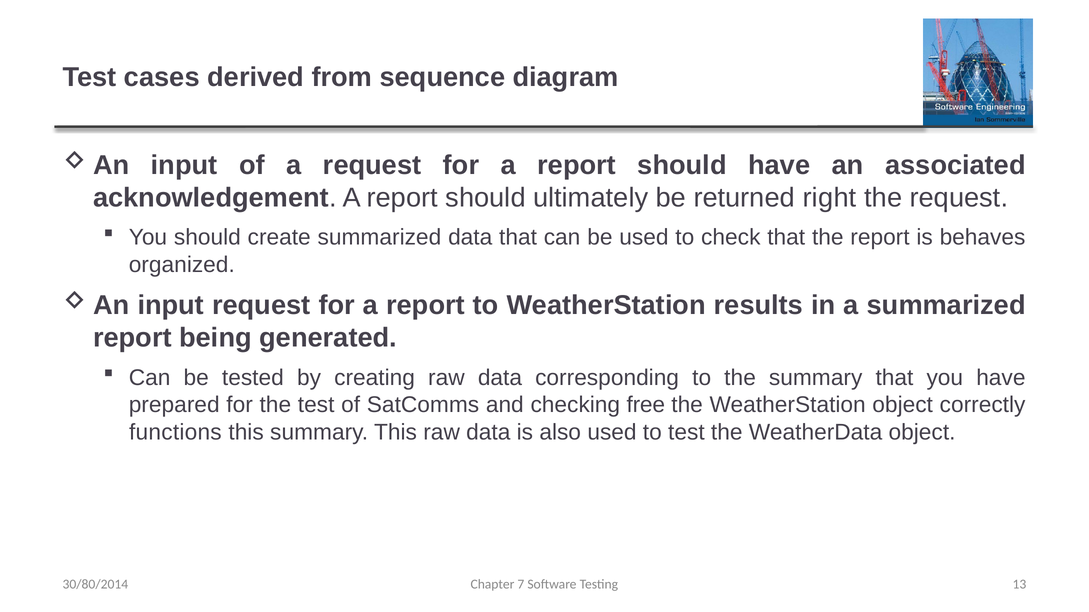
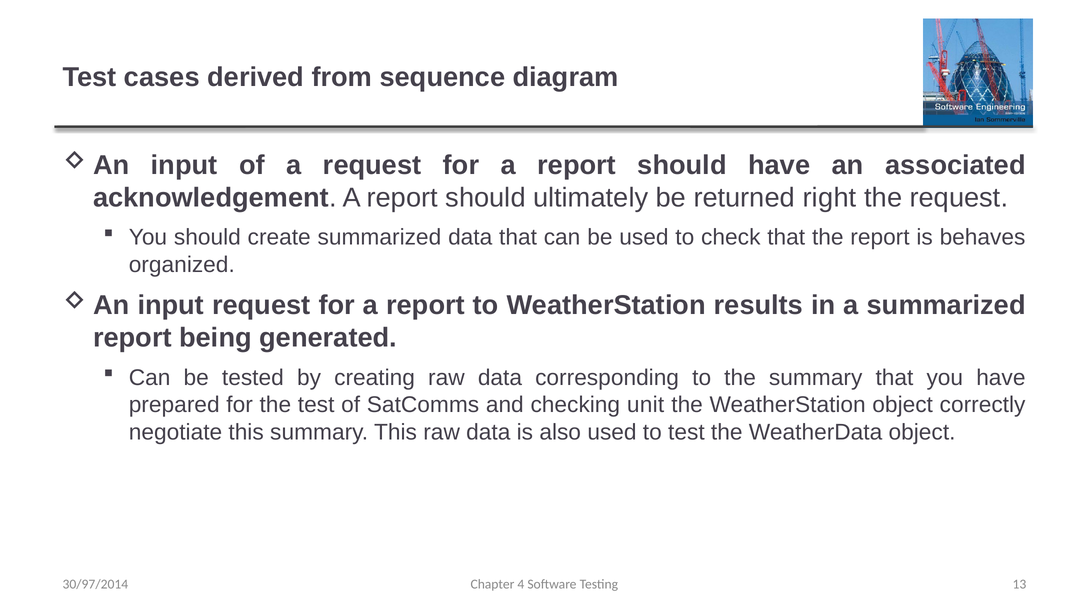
free: free -> unit (646, 405)
functions: functions -> negotiate (176, 432)
30/80/2014: 30/80/2014 -> 30/97/2014 (95, 585)
7: 7 -> 4 (521, 585)
